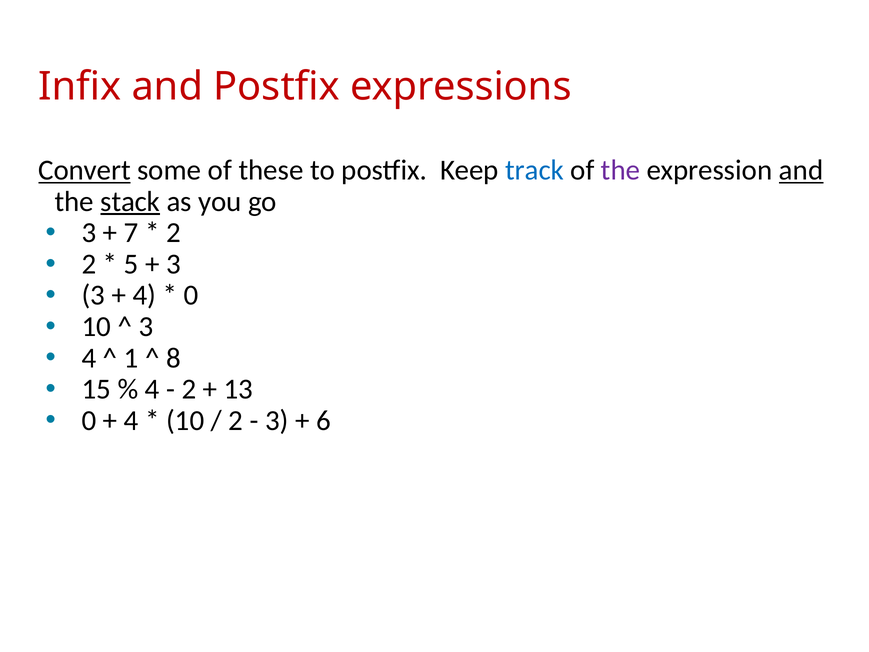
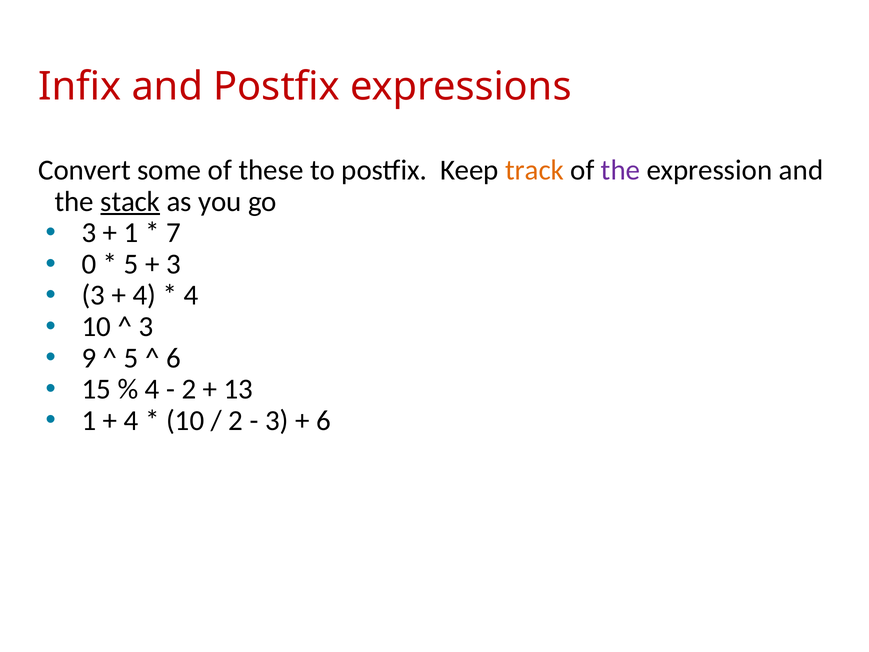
Convert underline: present -> none (85, 170)
track colour: blue -> orange (534, 170)
and underline: present -> none (801, 170)
7: 7 -> 1 (131, 233)
2: 2 -> 7 (173, 233)
2: 2 -> 0 (89, 264)
0: 0 -> 4 (191, 295)
4: 4 -> 9 (89, 358)
1: 1 -> 5 (131, 358)
8: 8 -> 6 (173, 358)
0: 0 -> 1 (89, 420)
